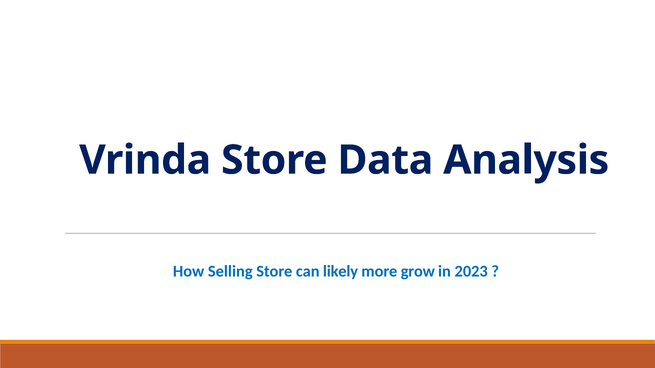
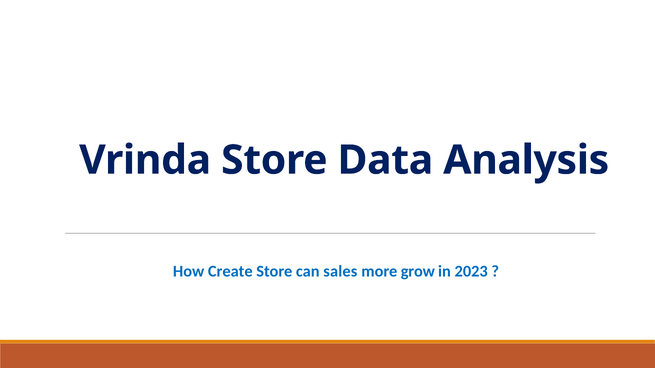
Selling: Selling -> Create (230, 272)
likely: likely -> sales (340, 272)
